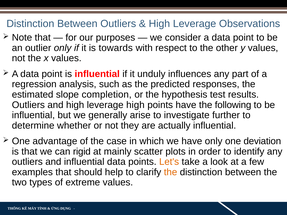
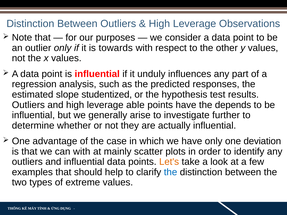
completion: completion -> studentized (107, 95)
leverage high: high -> able (135, 105)
following: following -> depends (233, 105)
can rigid: rigid -> with (82, 152)
the colour: orange -> blue (171, 172)
